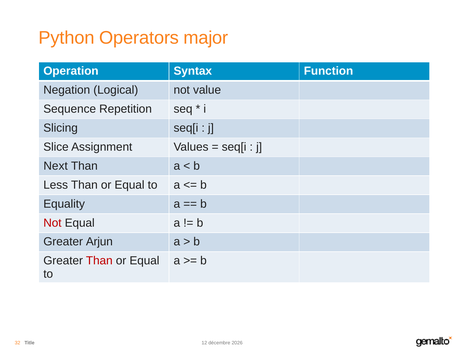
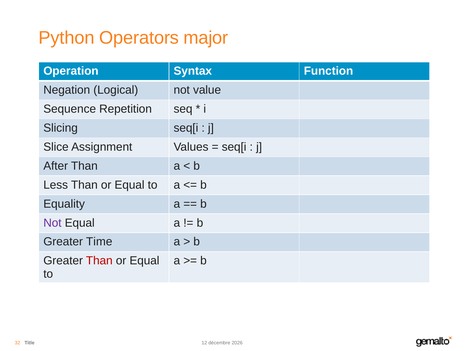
Next: Next -> After (56, 166)
Not colour: red -> purple (52, 223)
Arjun: Arjun -> Time (99, 242)
